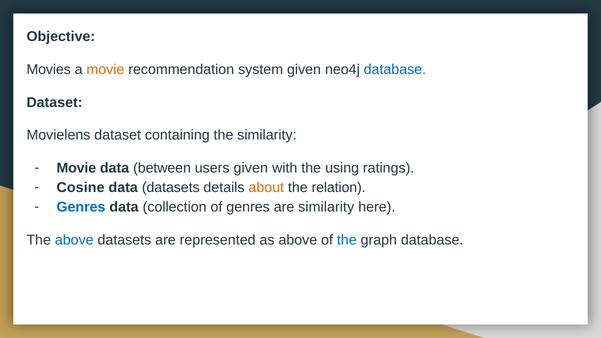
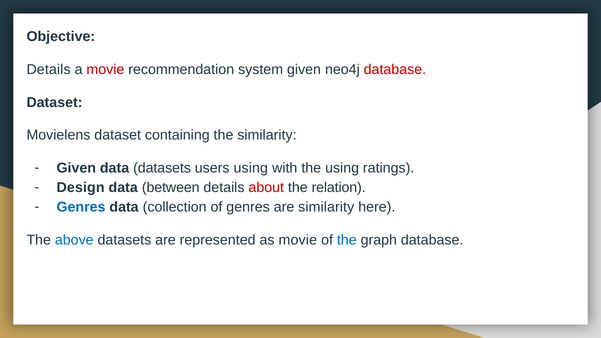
Movies: Movies -> Details (49, 69)
movie colour: orange -> red (105, 69)
database colour: blue -> red (395, 69)
Movie: Movie -> Given (76, 168)
data between: between -> datasets (162, 168)
users given: given -> using (251, 168)
Cosine: Cosine -> Design (81, 188)
data datasets: datasets -> between (171, 188)
about colour: orange -> red (266, 188)
as above: above -> movie (298, 240)
